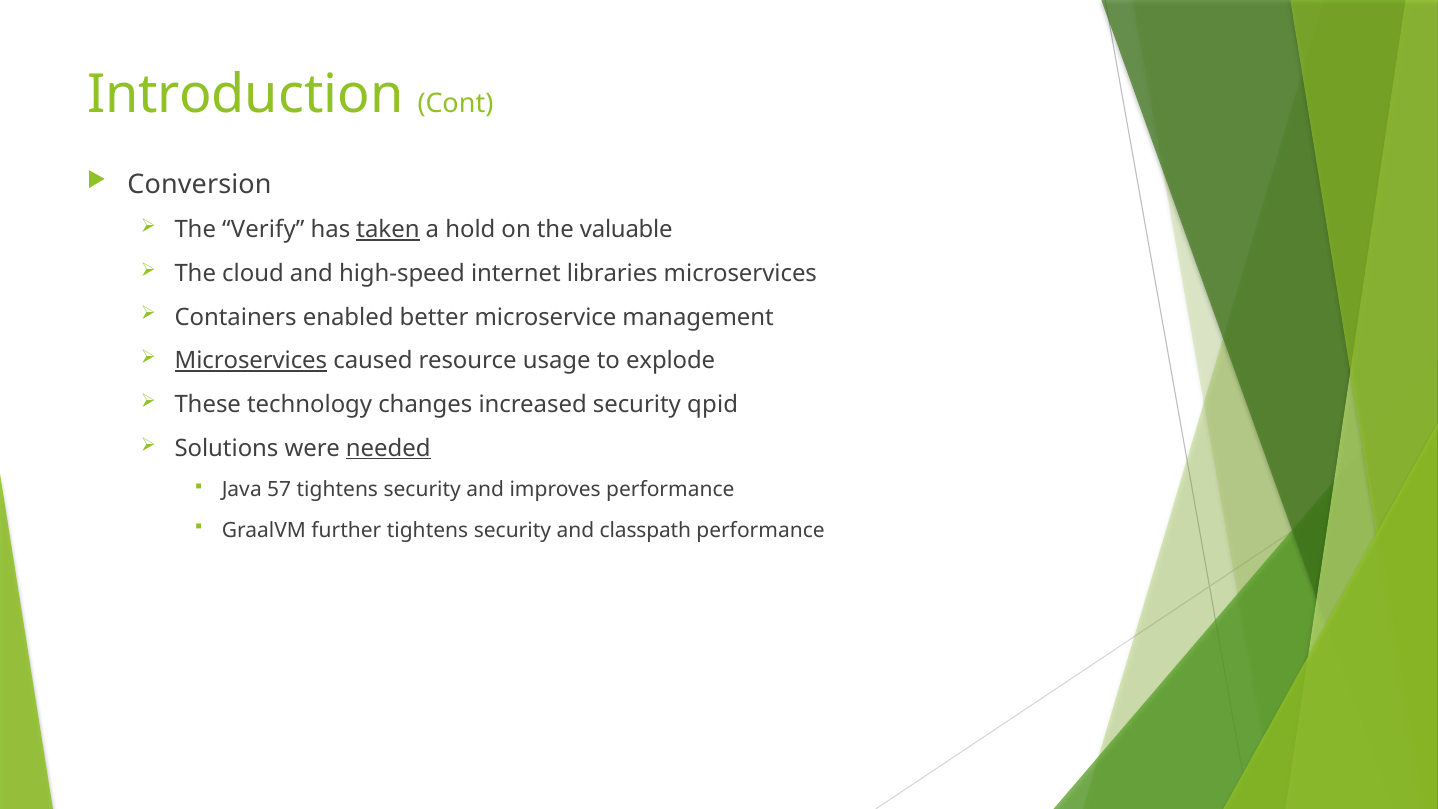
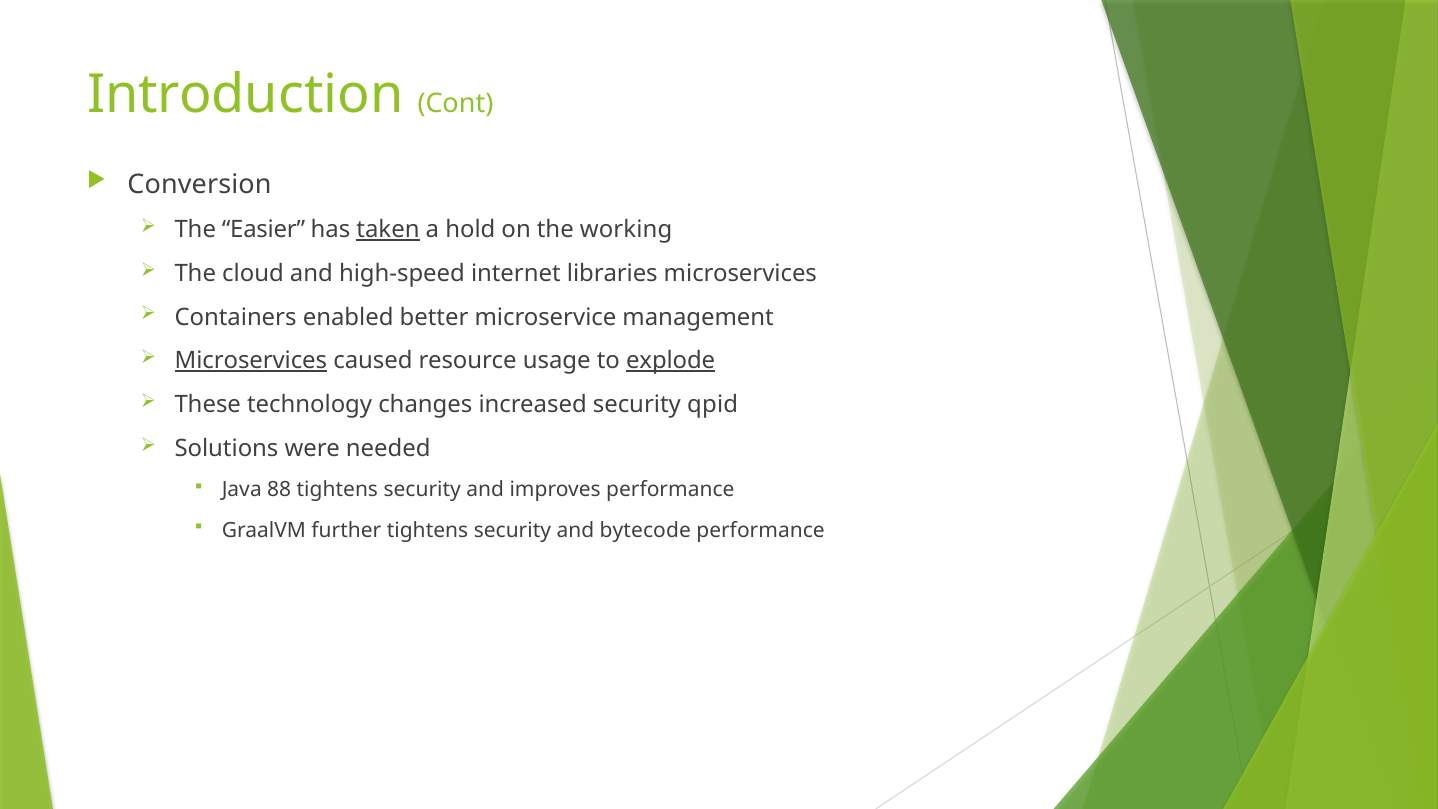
Verify: Verify -> Easier (264, 230)
valuable: valuable -> working (626, 230)
explode underline: none -> present (671, 361)
needed underline: present -> none (388, 448)
57: 57 -> 88 (279, 490)
classpath: classpath -> bytecode (645, 530)
